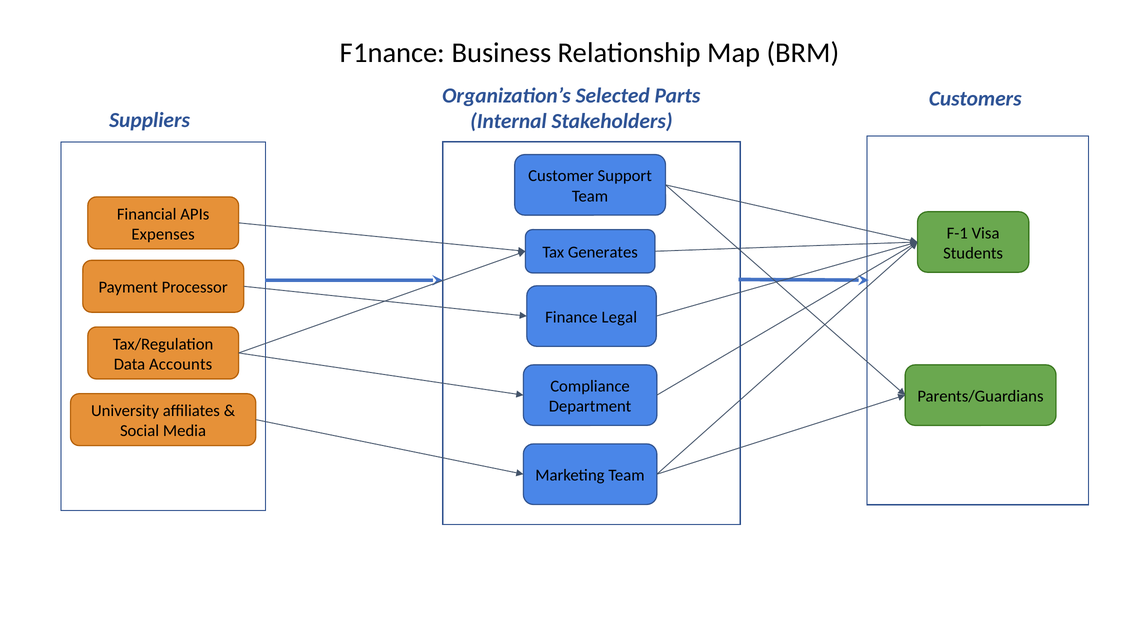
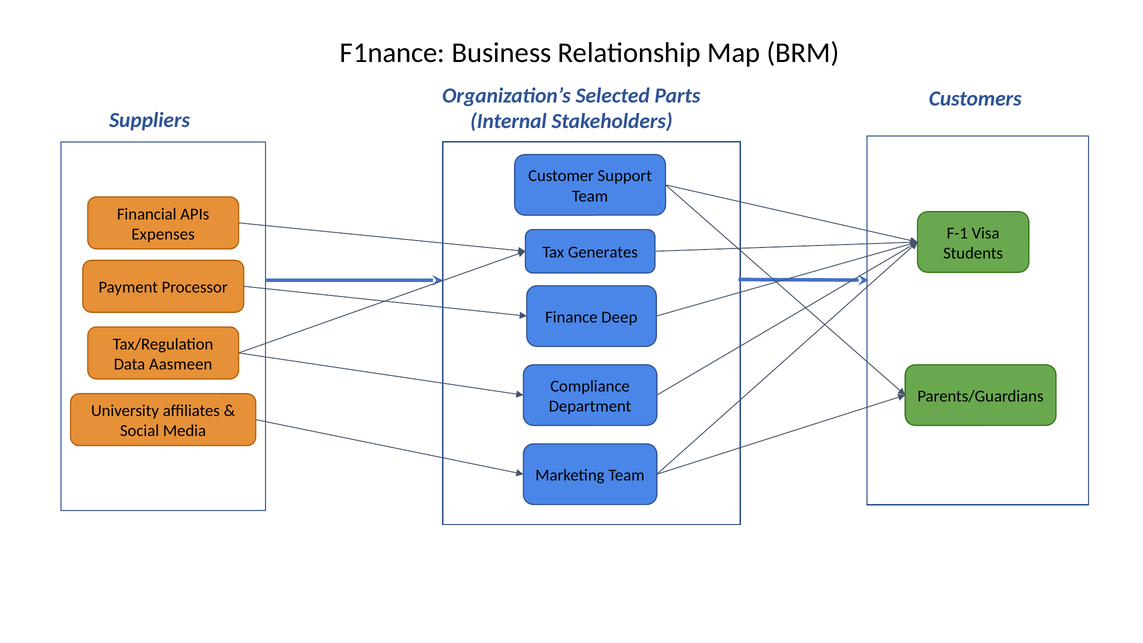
Legal: Legal -> Deep (619, 317)
Accounts: Accounts -> Aasmeen (181, 364)
